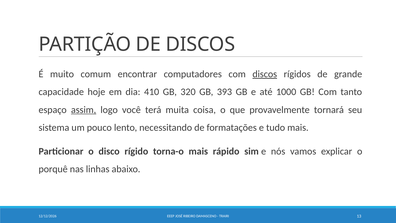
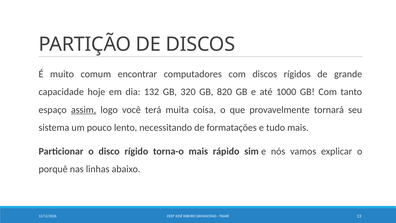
discos underline: present -> none (265, 74)
410: 410 -> 132 (152, 92)
393: 393 -> 820 (224, 92)
